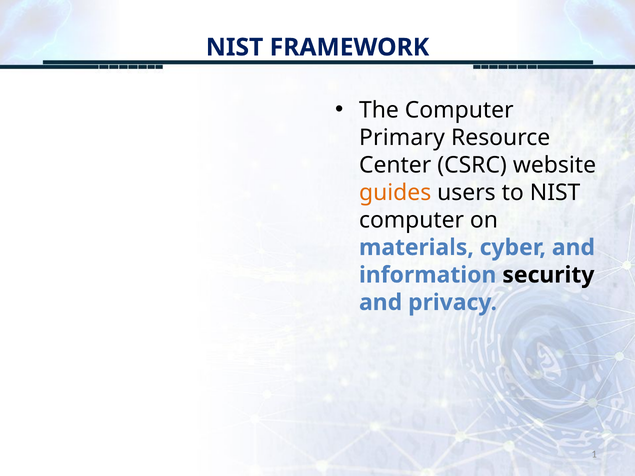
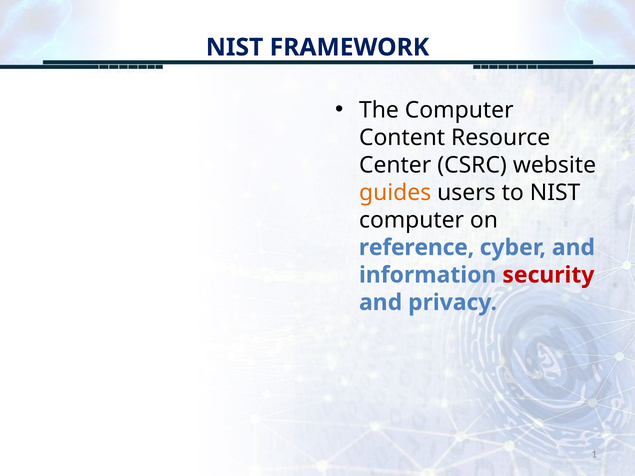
Primary: Primary -> Content (402, 138)
materials: materials -> reference (417, 248)
security colour: black -> red (548, 275)
